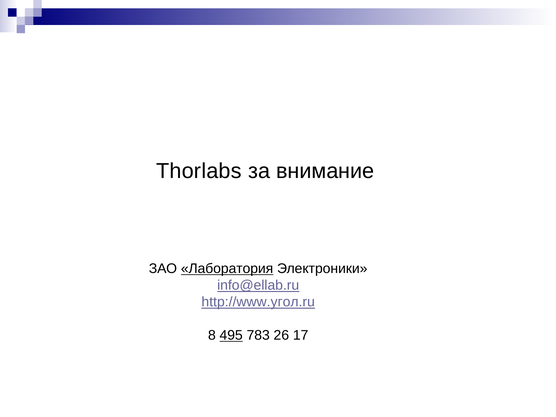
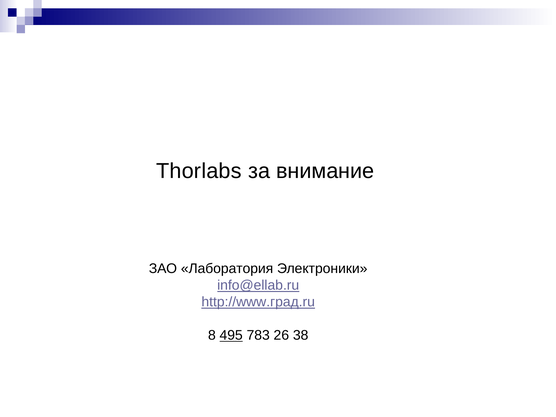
Лаборатория underline: present -> none (227, 269)
http://www.угол.ru: http://www.угол.ru -> http://www.град.ru (258, 302)
17: 17 -> 38 (301, 335)
